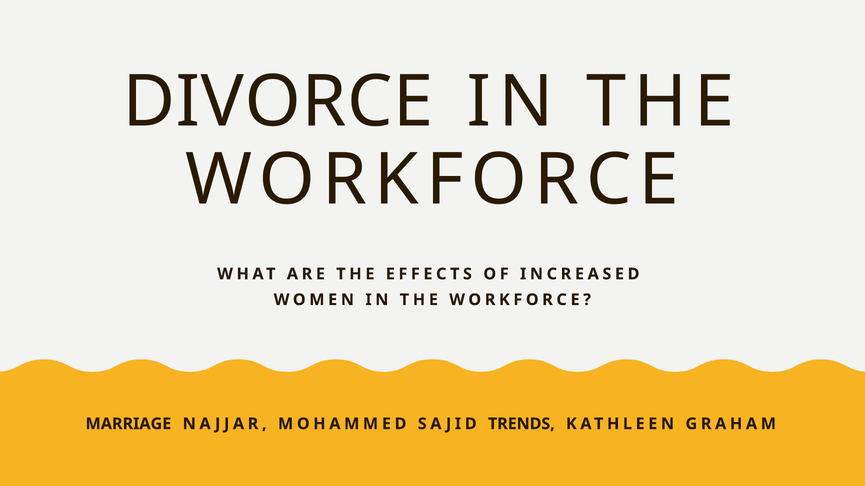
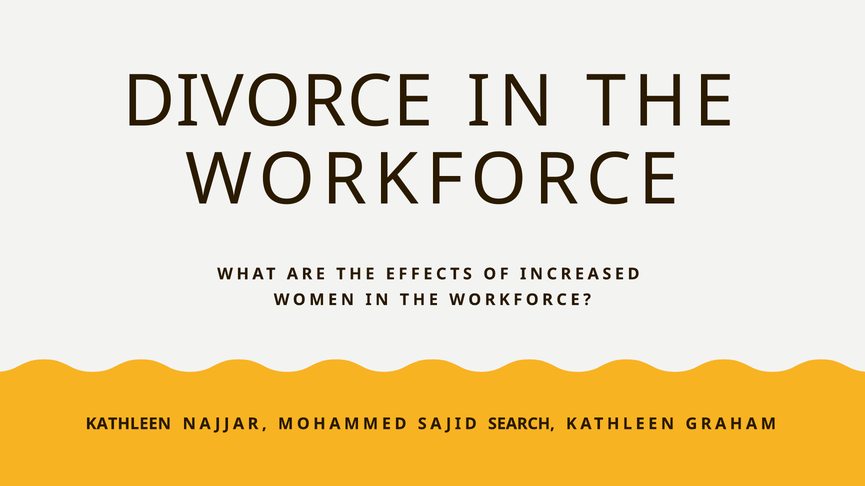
MARRIAGE: MARRIAGE -> KATHLEEN (128, 424)
TRENDS: TRENDS -> SEARCH (521, 424)
